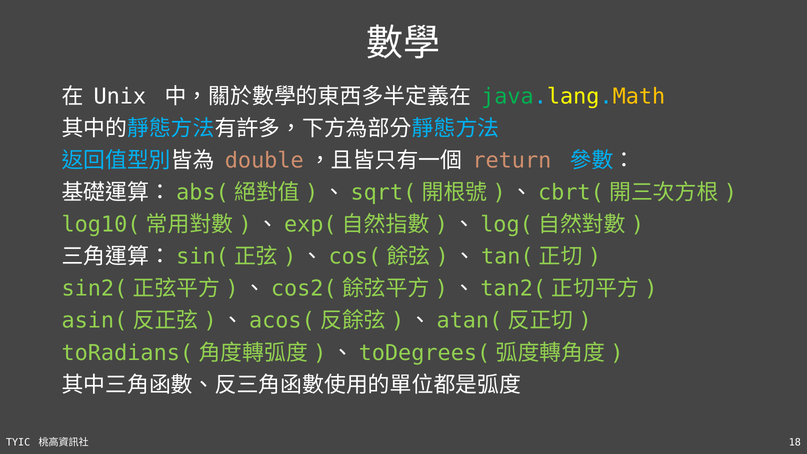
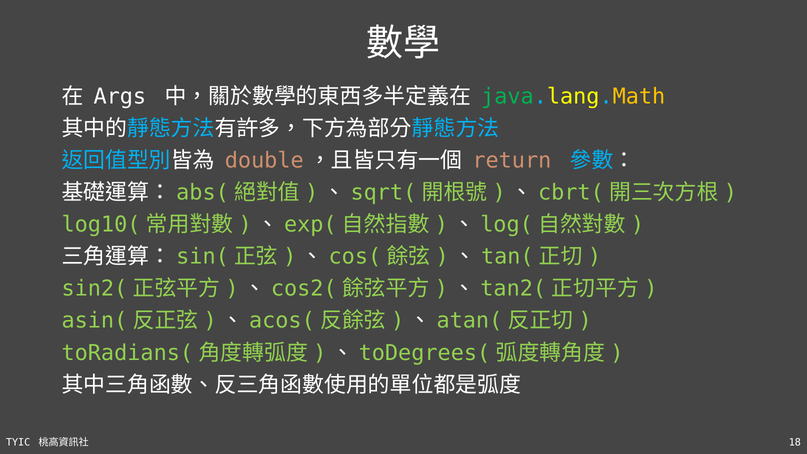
Unix: Unix -> Args (120, 97)
